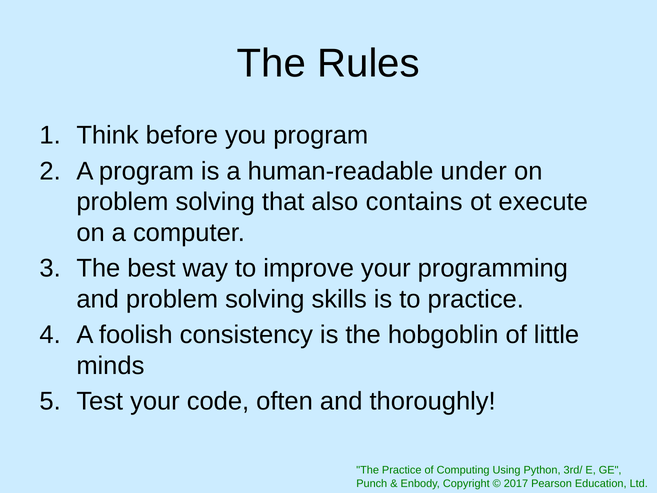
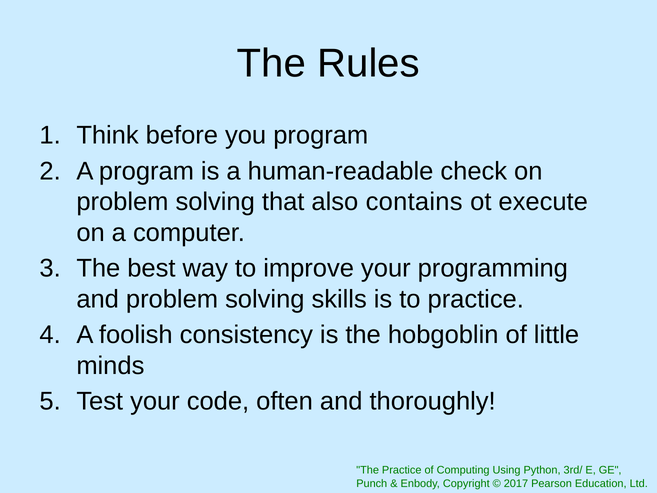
under: under -> check (474, 171)
